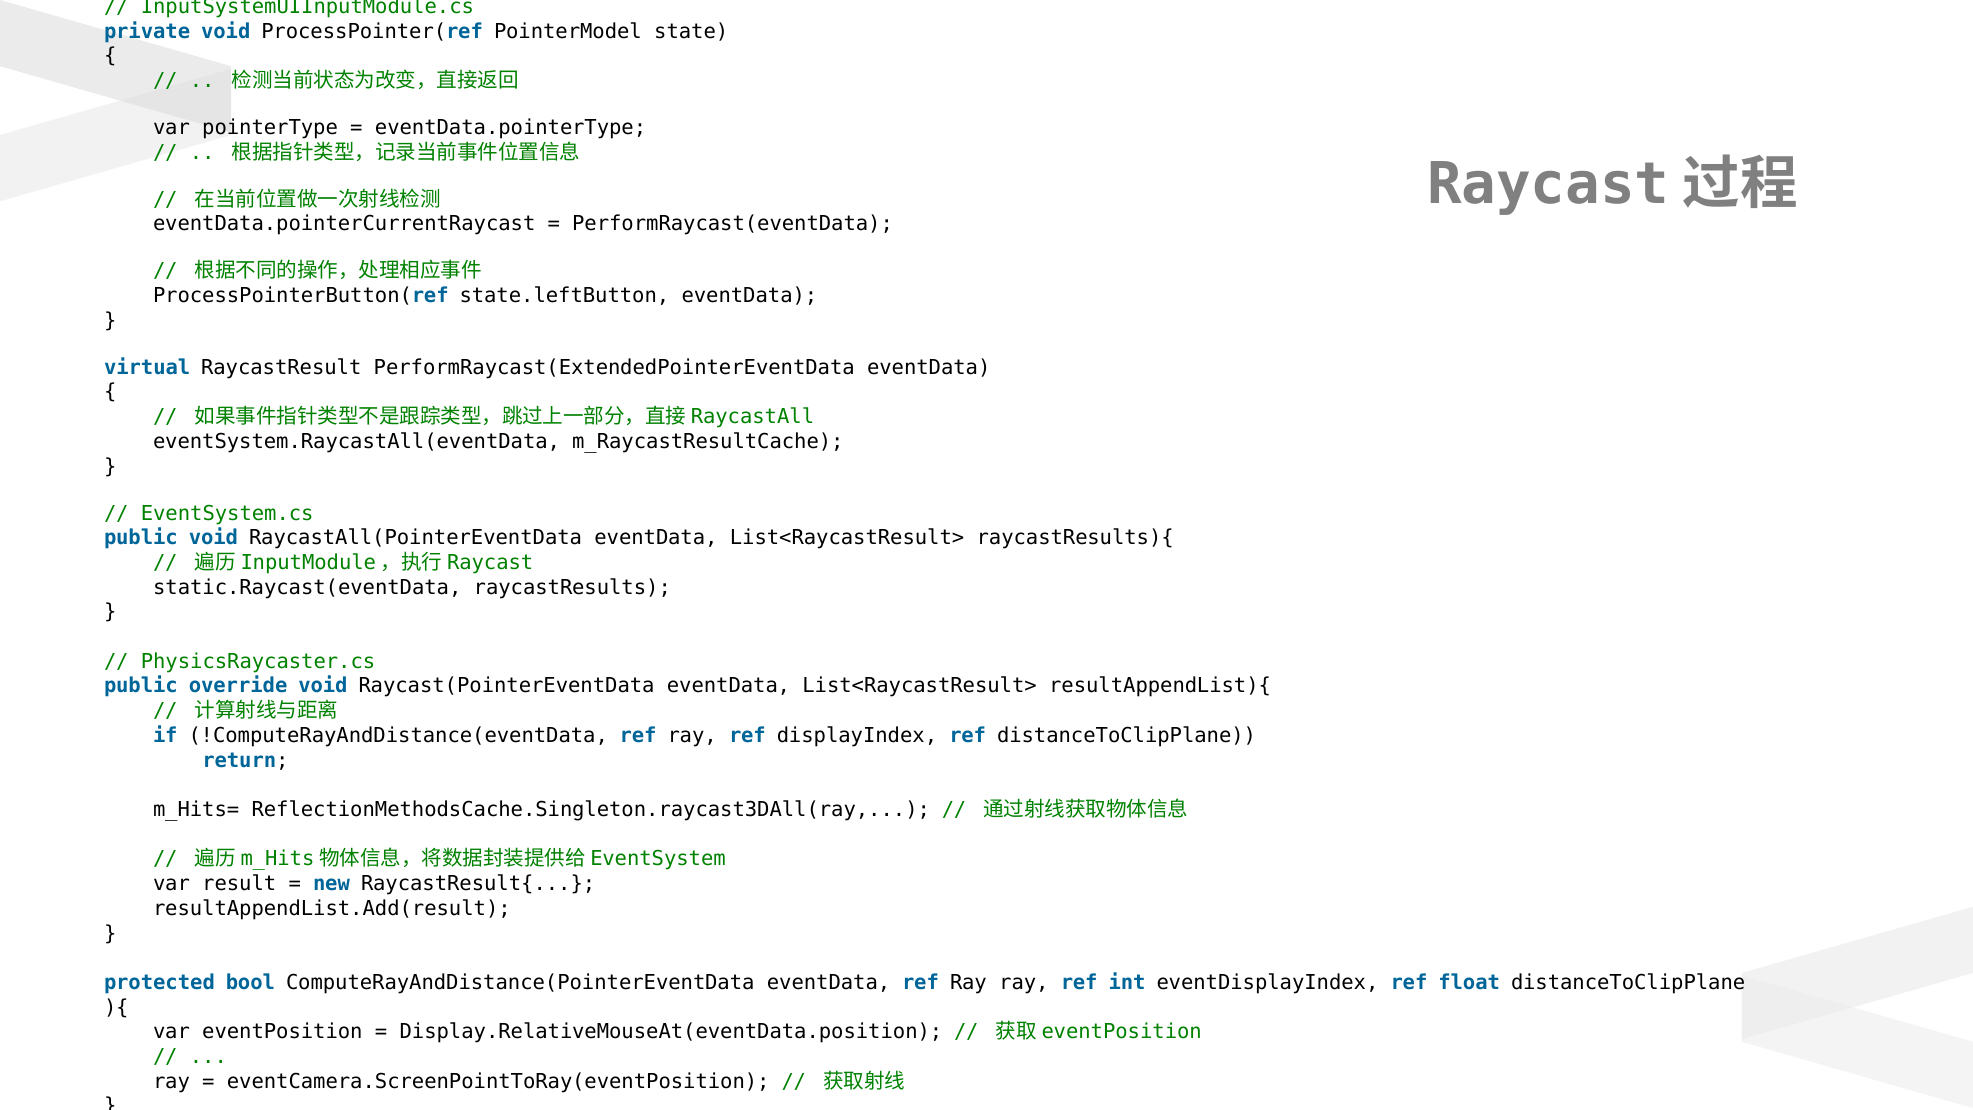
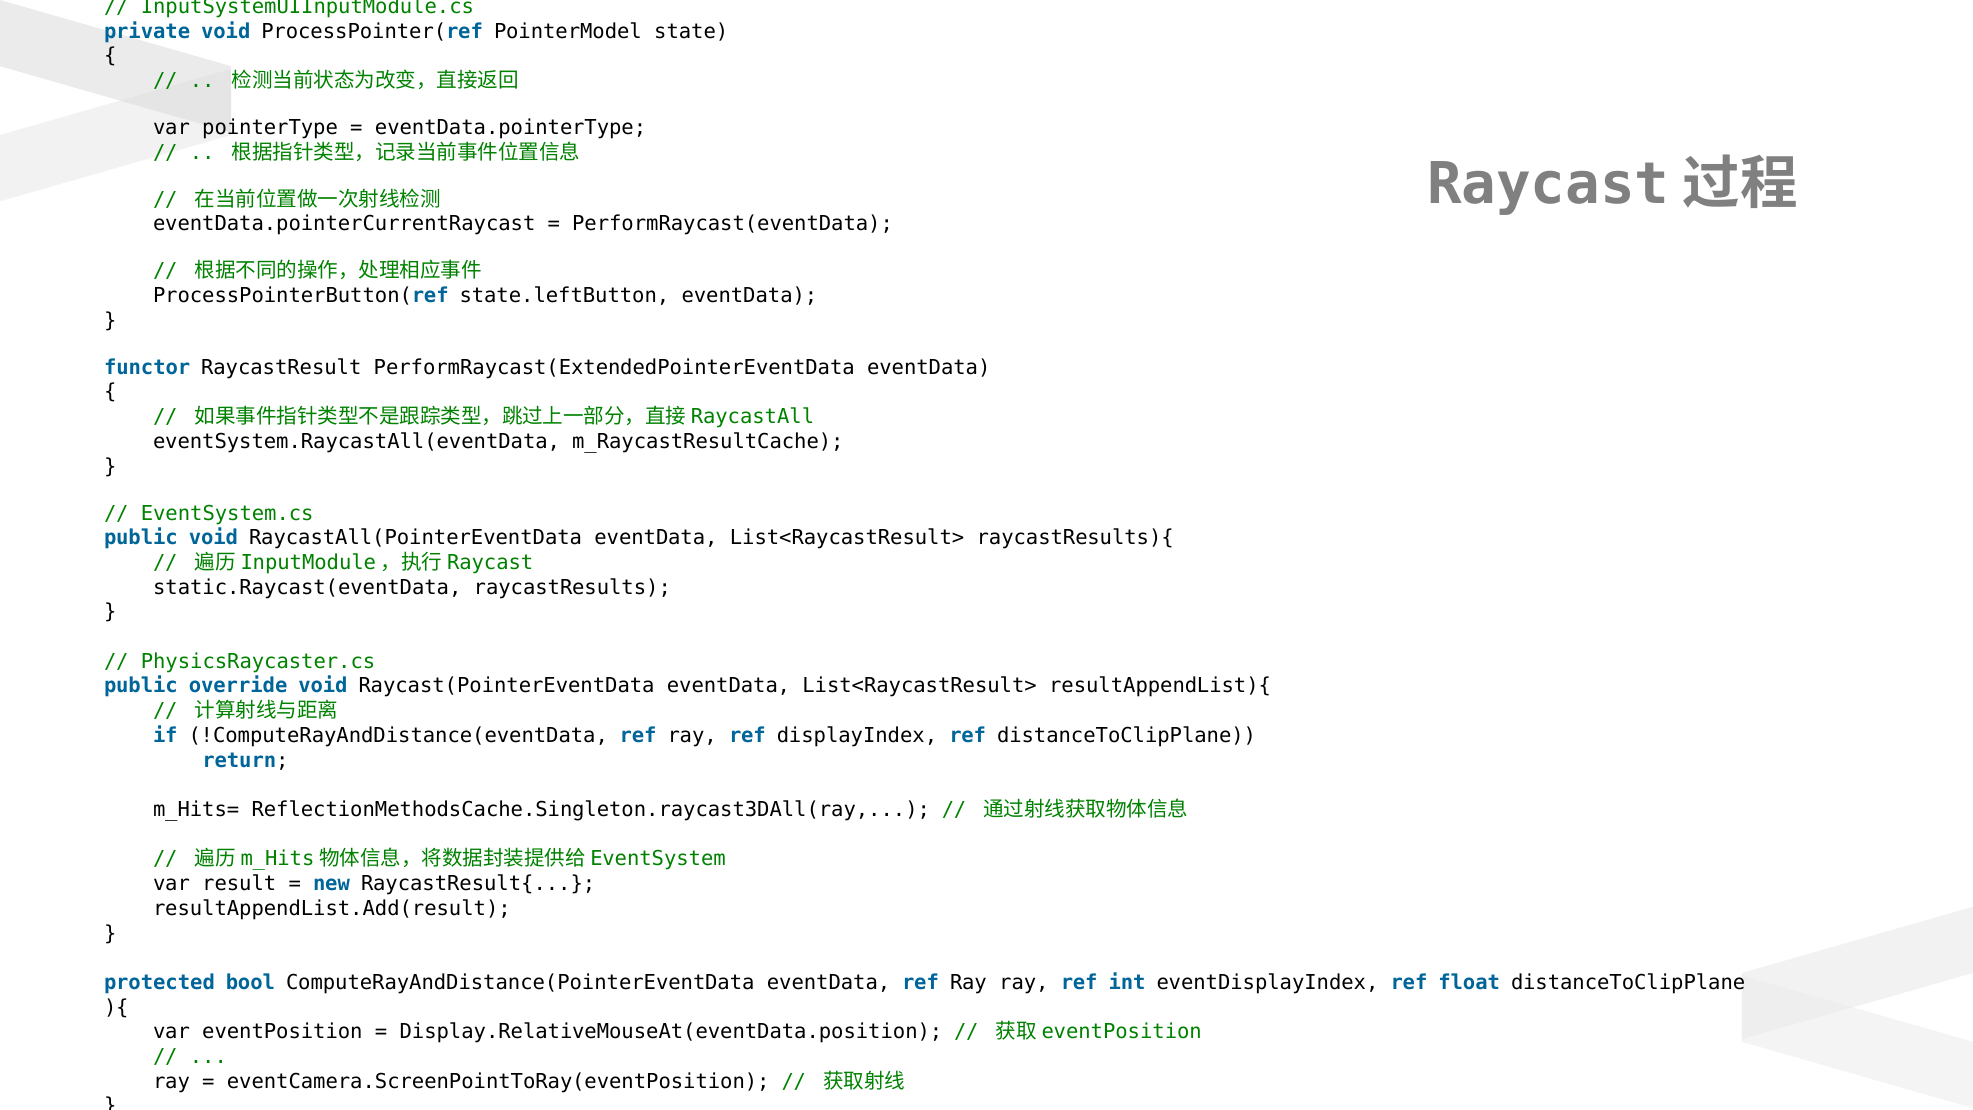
virtual: virtual -> functor (147, 367)
